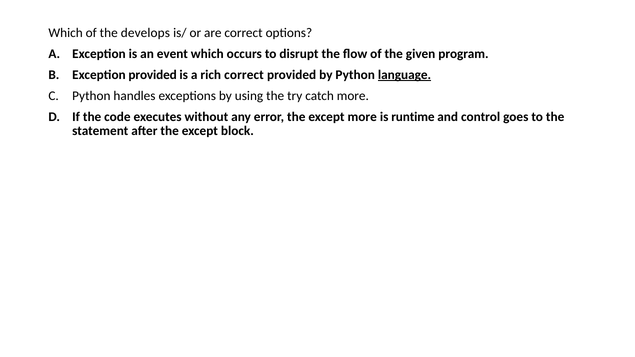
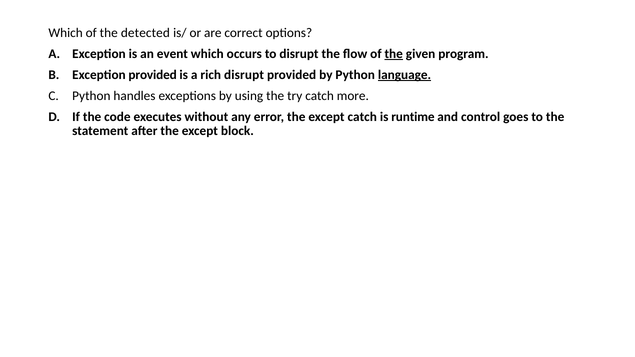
develops: develops -> detected (145, 33)
the underline: none -> present (394, 54)
rich correct: correct -> disrupt (244, 75)
except more: more -> catch (362, 117)
